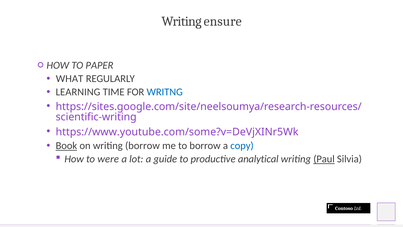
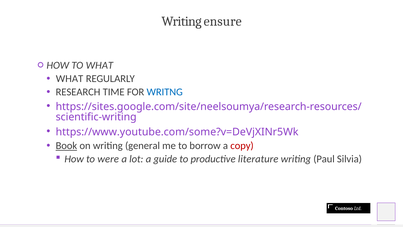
TO PAPER: PAPER -> WHAT (99, 65)
LEARNING: LEARNING -> RESEARCH (78, 92)
writing borrow: borrow -> general (143, 145)
copy colour: blue -> red (242, 145)
analytical: analytical -> literature (258, 159)
Paul underline: present -> none (324, 159)
